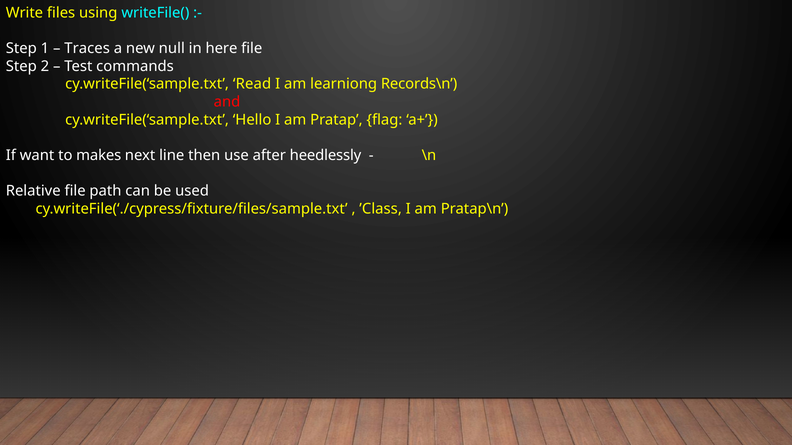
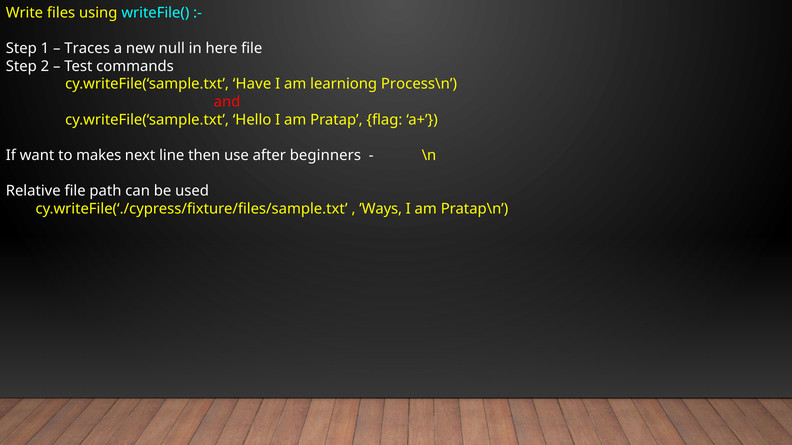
Read: Read -> Have (252, 84)
Records\n: Records\n -> Process\n (419, 84)
heedlessly: heedlessly -> beginners (325, 155)
’Class: ’Class -> ’Ways (381, 209)
